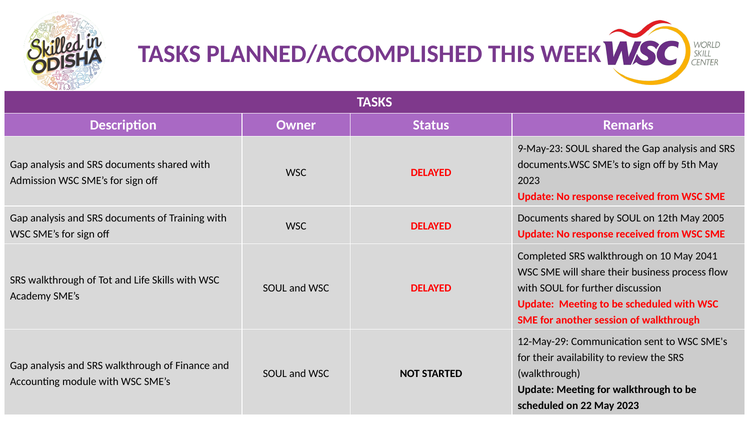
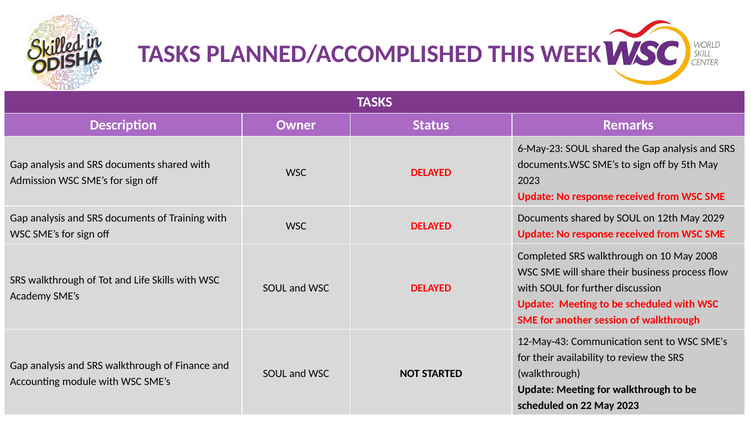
9-May-23: 9-May-23 -> 6-May-23 (540, 148)
2005: 2005 -> 2029 (713, 218)
2041: 2041 -> 2008 (707, 256)
12-May-29: 12-May-29 -> 12-May-43 (543, 341)
